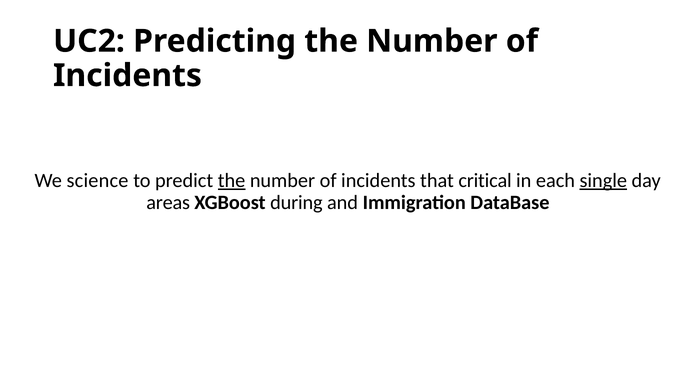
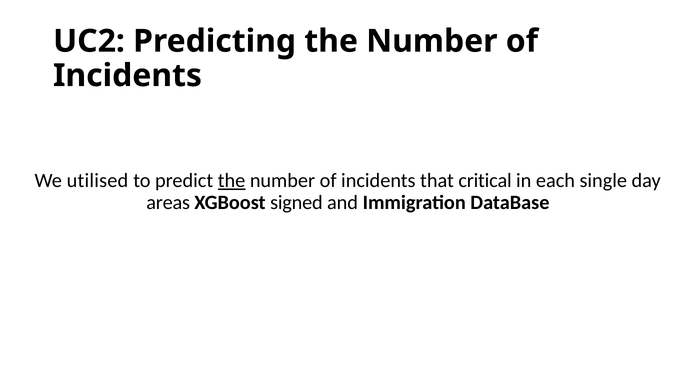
science: science -> utilised (97, 181)
single underline: present -> none (603, 181)
during: during -> signed (296, 203)
